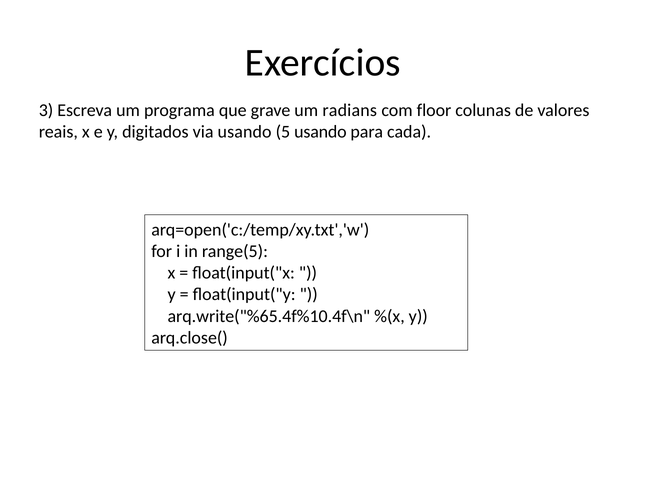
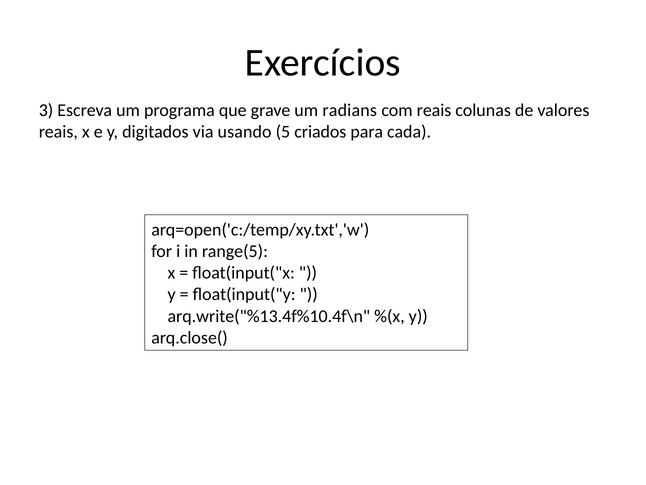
com floor: floor -> reais (434, 110)
5 usando: usando -> criados (320, 132)
arq.write("%65.4f%10.4f\n: arq.write("%65.4f%10.4f\n -> arq.write("%13.4f%10.4f\n (269, 316)
